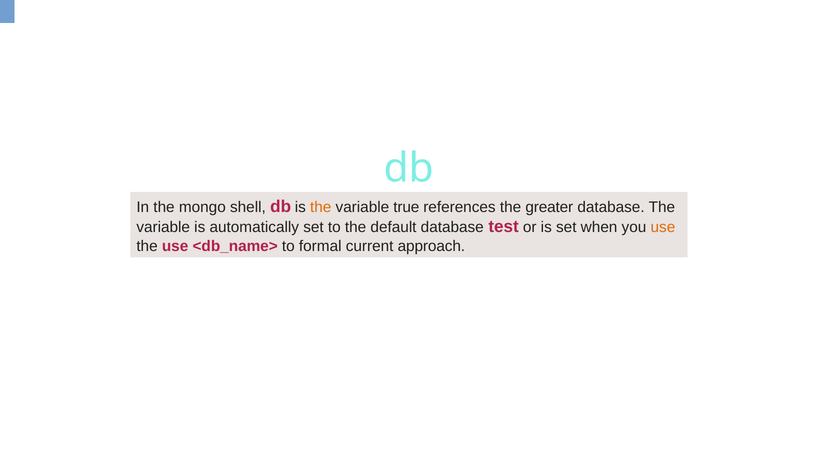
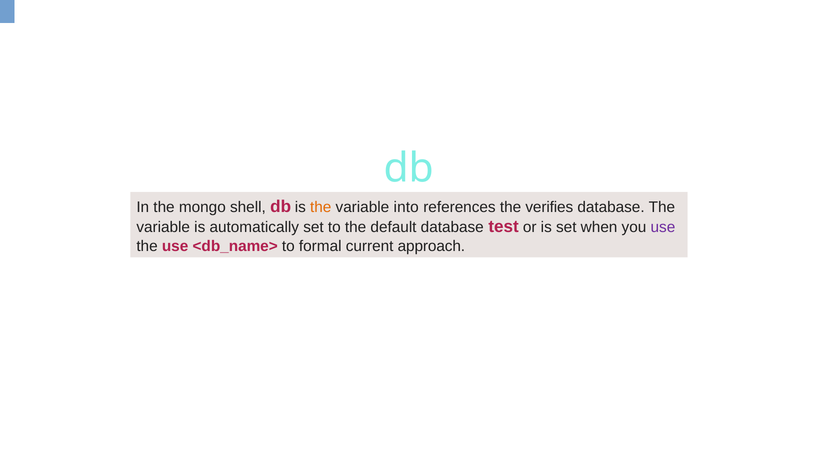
true: true -> into (406, 207)
greater: greater -> verifies (549, 207)
use colour: orange -> purple (663, 227)
